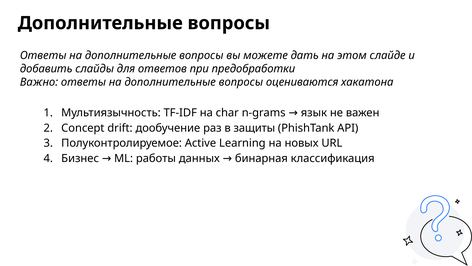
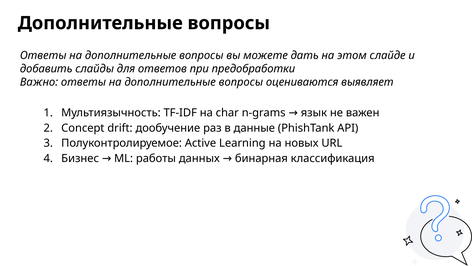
хакатона: хакатона -> выявляет (367, 82)
защиты: защиты -> данные (254, 128)
